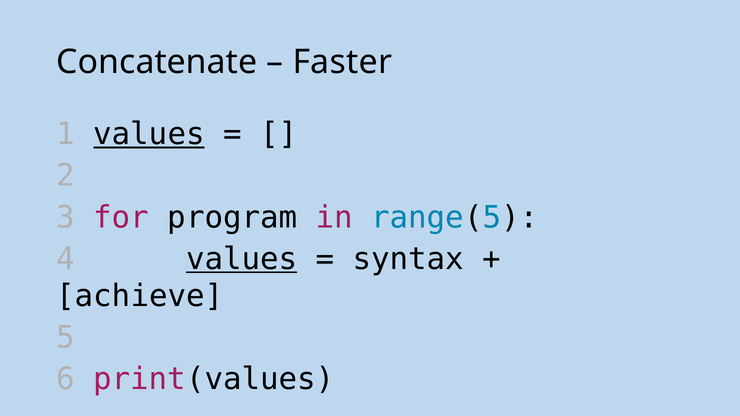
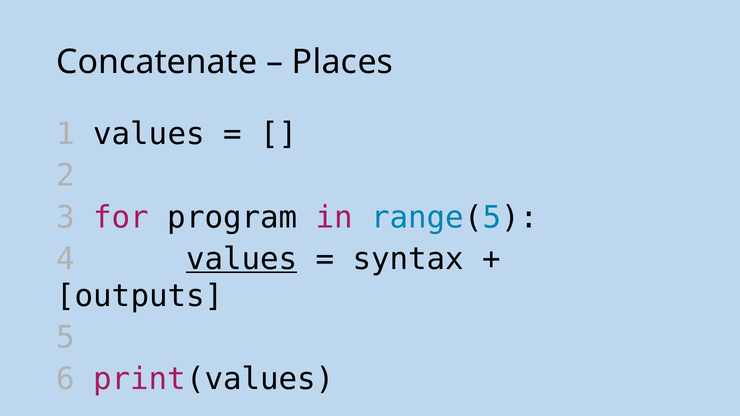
Faster: Faster -> Places (343, 62)
values underline: present -> none (149, 134)
achieve: achieve -> outputs (140, 296)
